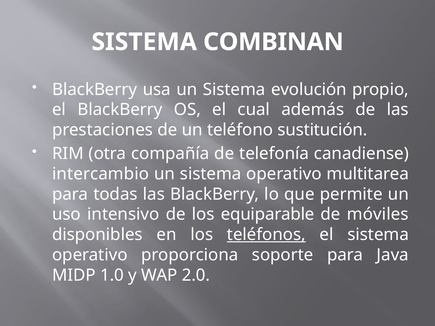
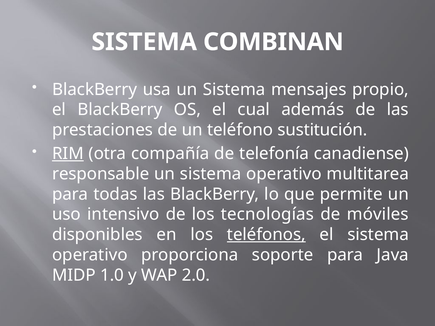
evolución: evolución -> mensajes (309, 90)
RIM underline: none -> present (68, 154)
intercambio: intercambio -> responsable (101, 174)
equiparable: equiparable -> tecnologías (267, 215)
